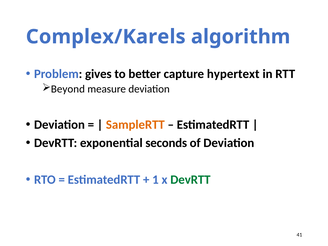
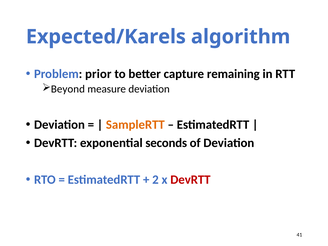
Complex/Karels: Complex/Karels -> Expected/Karels (106, 37)
gives: gives -> prior (98, 74)
hypertext: hypertext -> remaining (233, 74)
1: 1 -> 2 (155, 180)
DevRTT colour: green -> red (190, 180)
